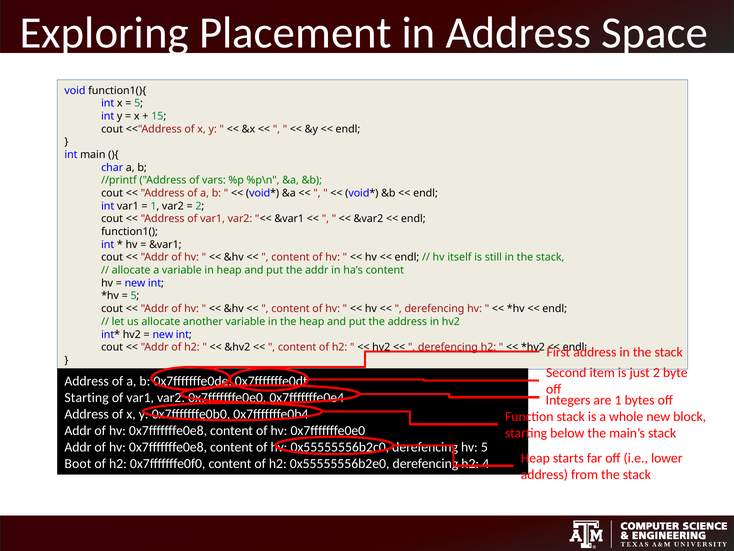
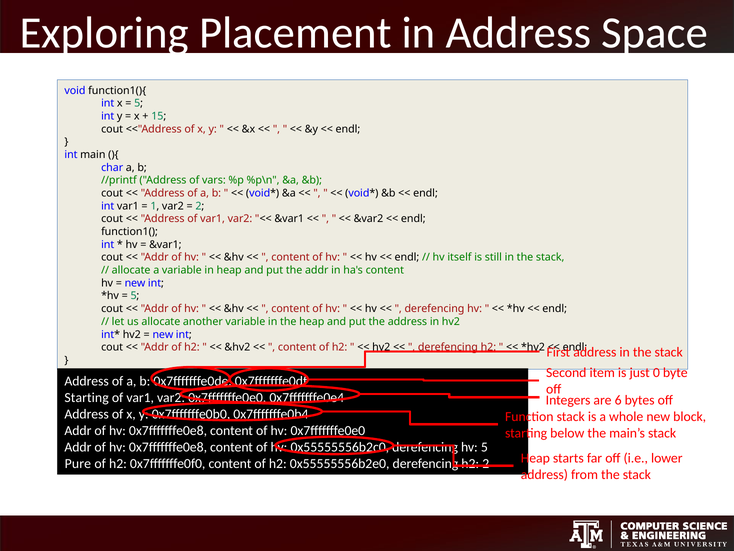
just 2: 2 -> 0 (656, 373)
are 1: 1 -> 6 (618, 400)
Boot: Boot -> Pure (78, 463)
h2 4: 4 -> 2 (486, 463)
